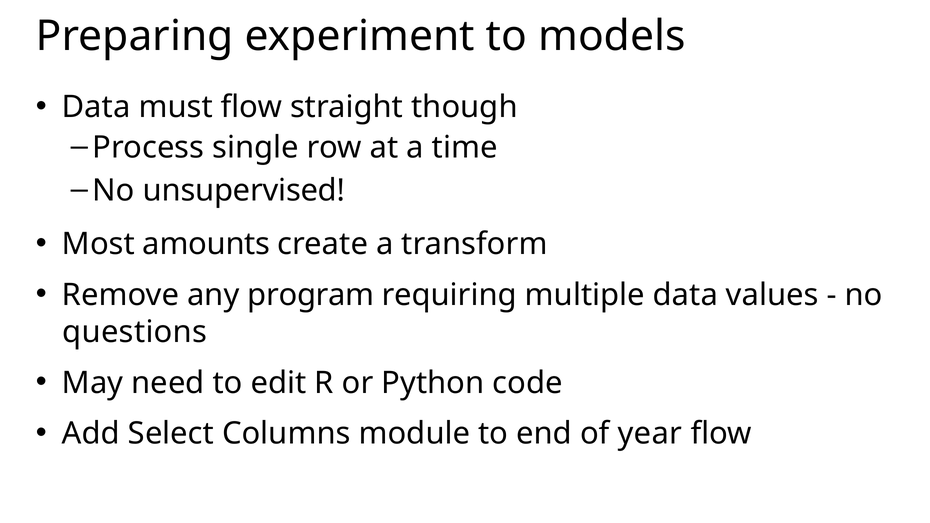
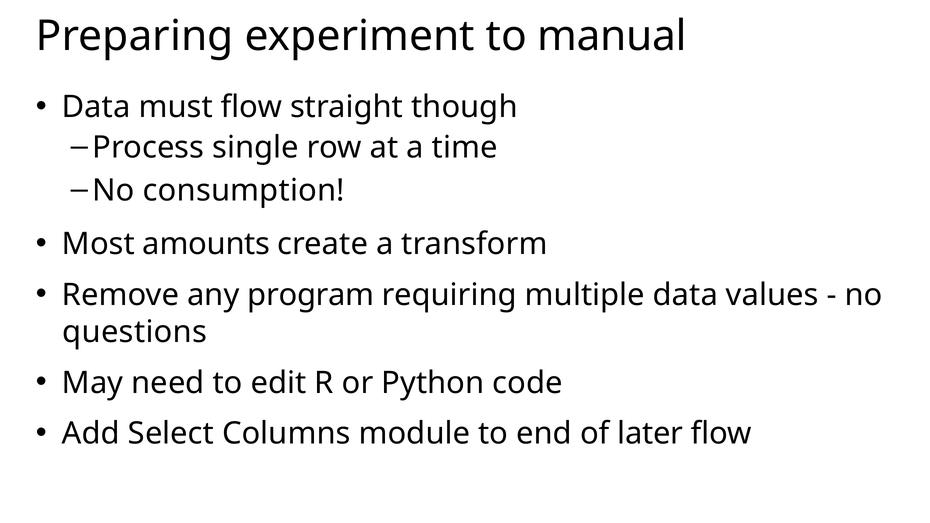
models: models -> manual (612, 36)
unsupervised: unsupervised -> consumption (244, 190)
year: year -> later (650, 434)
